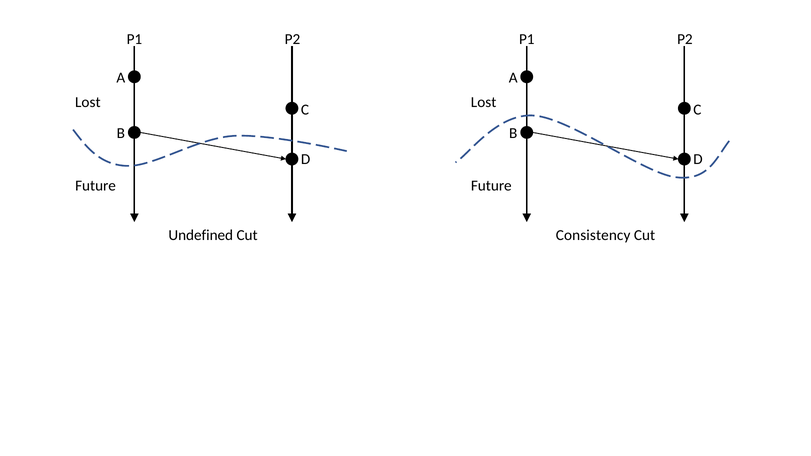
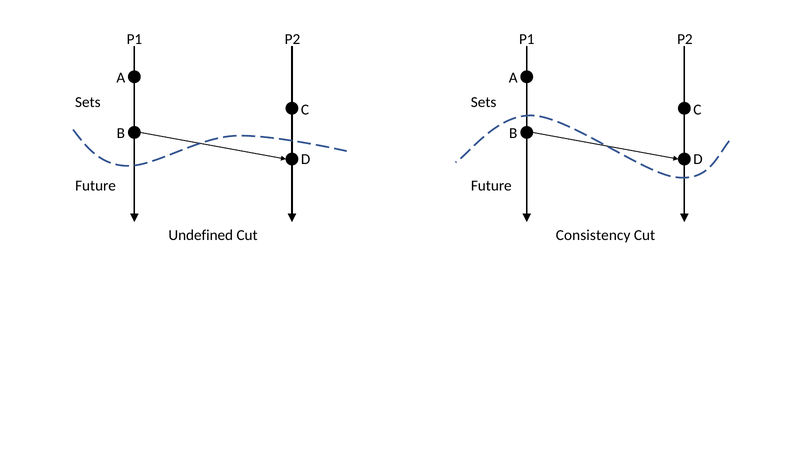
Lost: Lost -> Sets (88, 102)
Lost: Lost -> Sets (484, 102)
